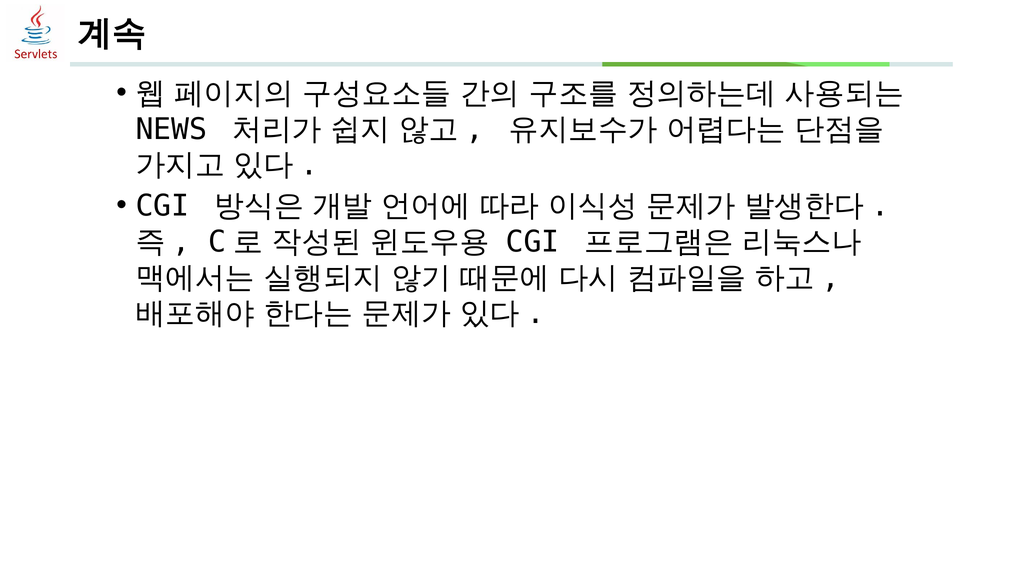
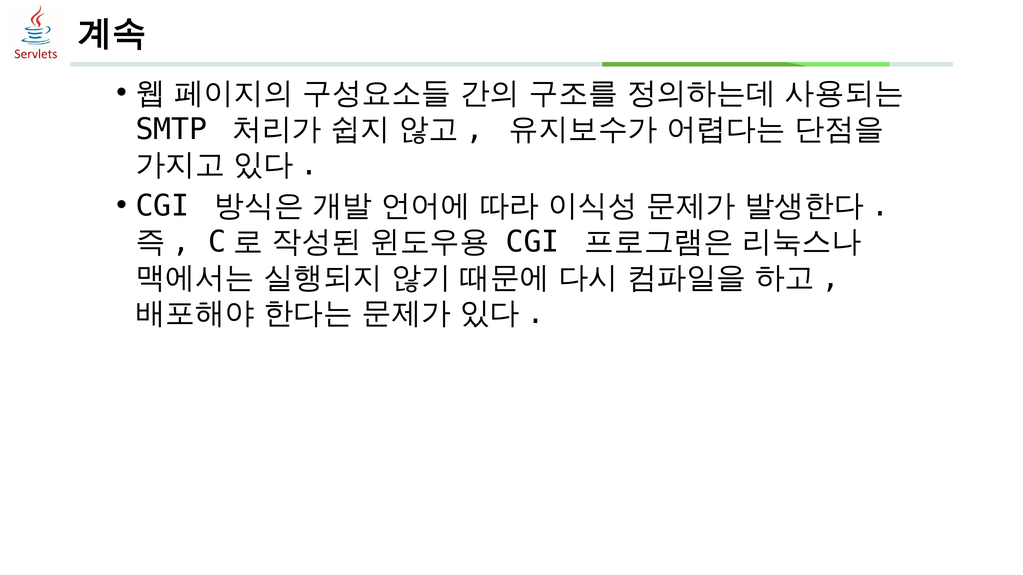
NEWS: NEWS -> SMTP (171, 129)
